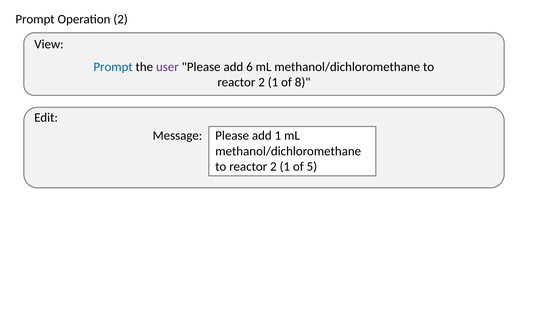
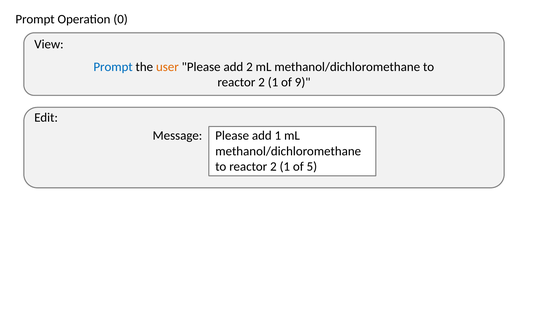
Operation 2: 2 -> 0 (121, 19)
user colour: purple -> orange (167, 67)
add 6: 6 -> 2 (249, 67)
8: 8 -> 9 (303, 82)
